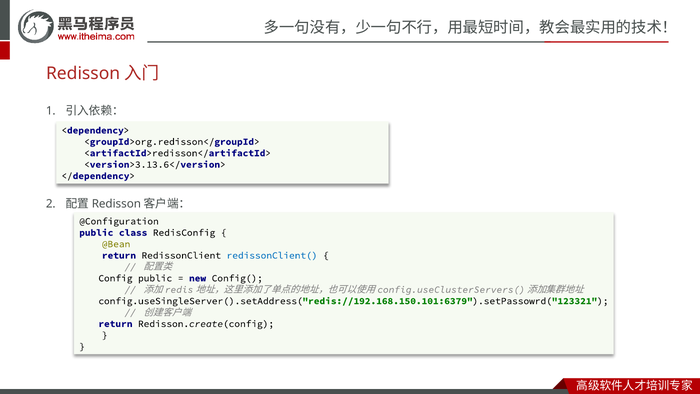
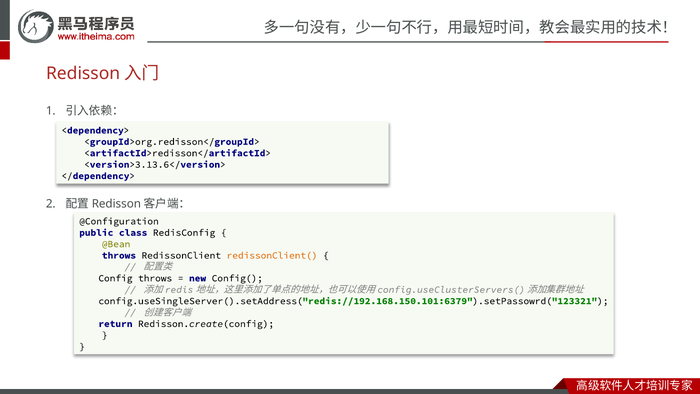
return: return -> throws (119, 255)
redissonClient( colour: blue -> orange (272, 255)
Config public: public -> throws (155, 278)
